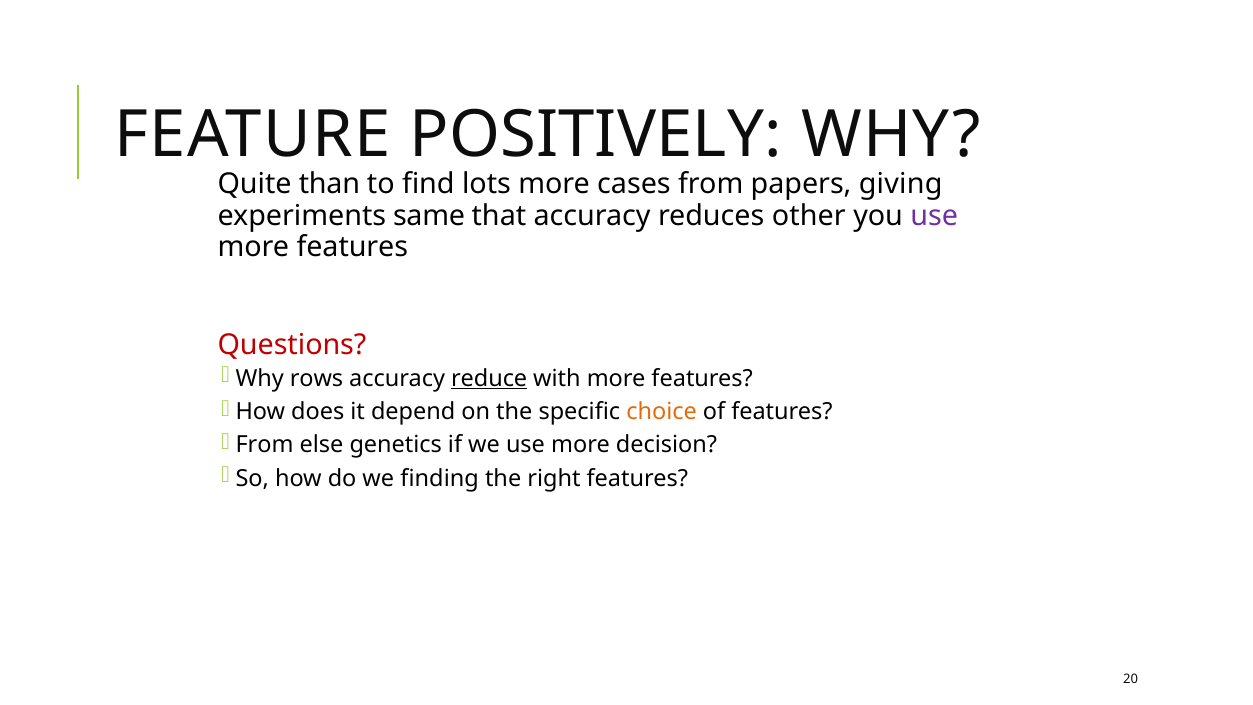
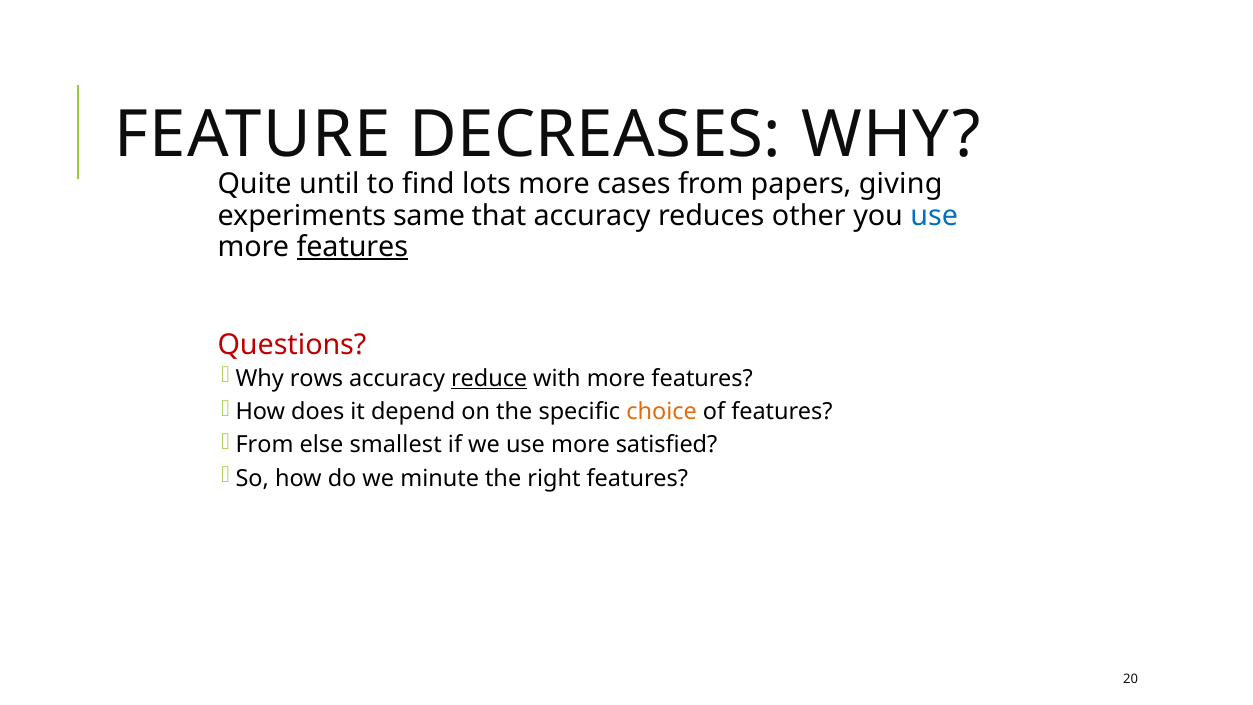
POSITIVELY: POSITIVELY -> DECREASES (596, 134)
than: than -> until (329, 184)
use colour: purple -> blue (934, 215)
features underline: none -> present (352, 246)
genetics: genetics -> smallest (396, 445)
decision: decision -> satisfied (667, 445)
finding: finding -> minute (440, 478)
